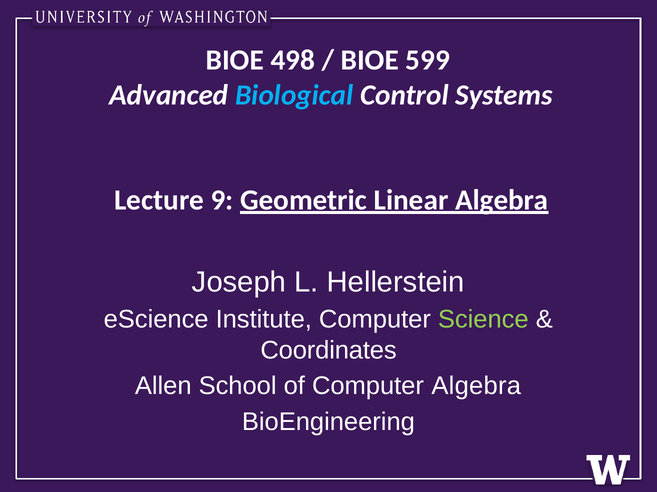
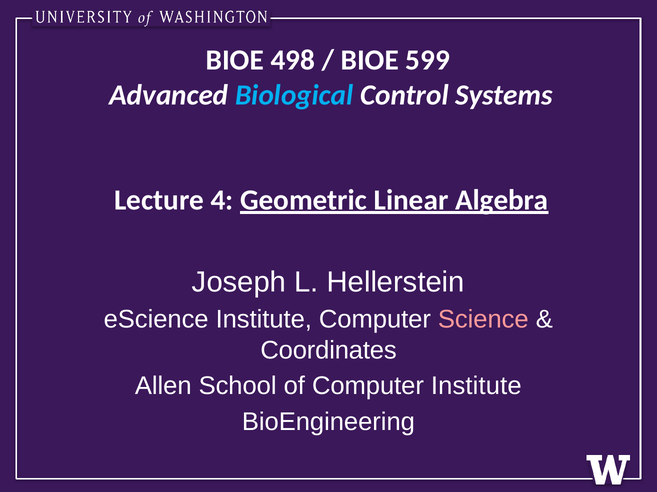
9: 9 -> 4 (222, 200)
Science colour: light green -> pink (483, 320)
Computer Algebra: Algebra -> Institute (476, 387)
